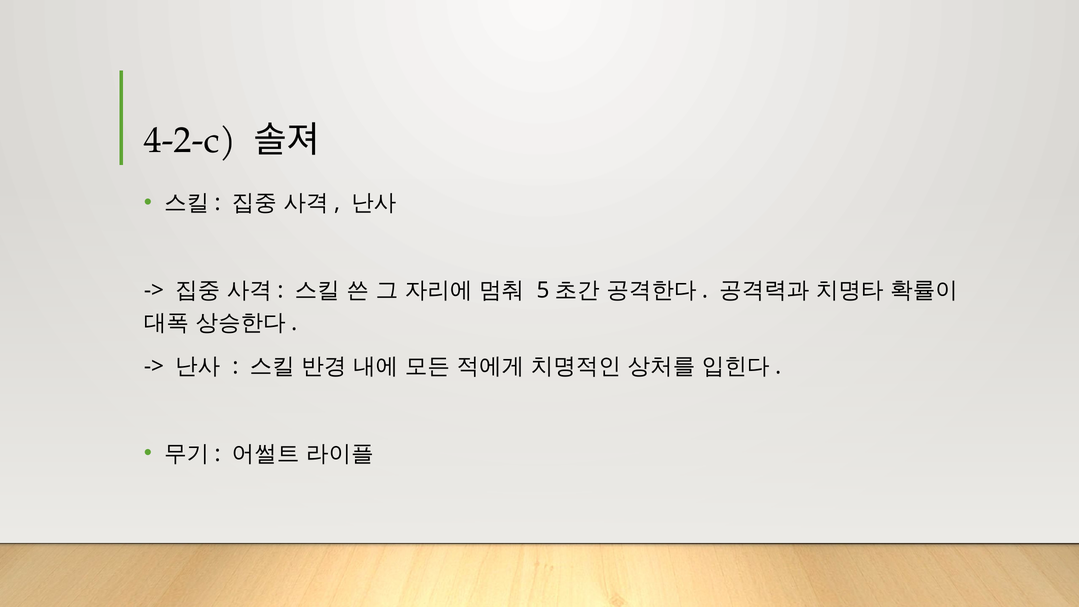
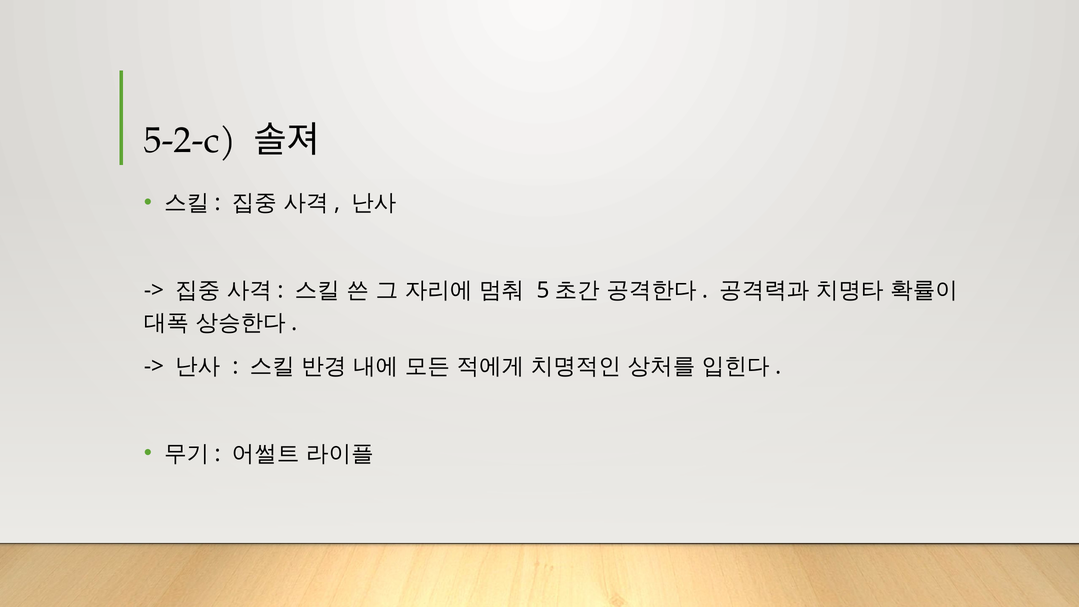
4-2-c: 4-2-c -> 5-2-c (190, 140)
